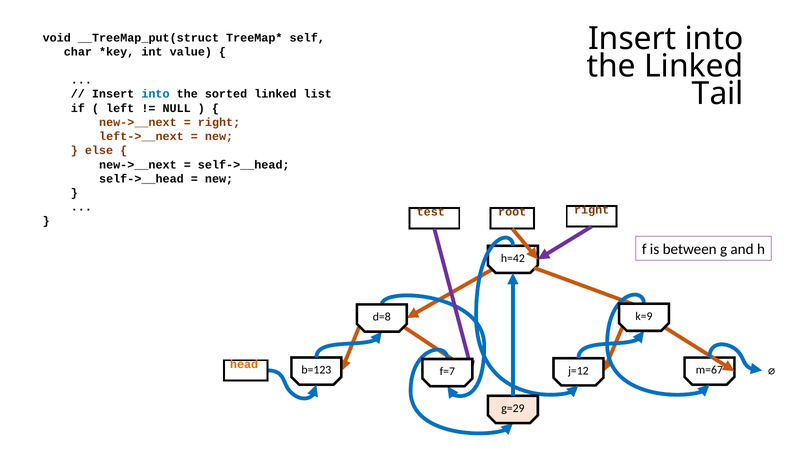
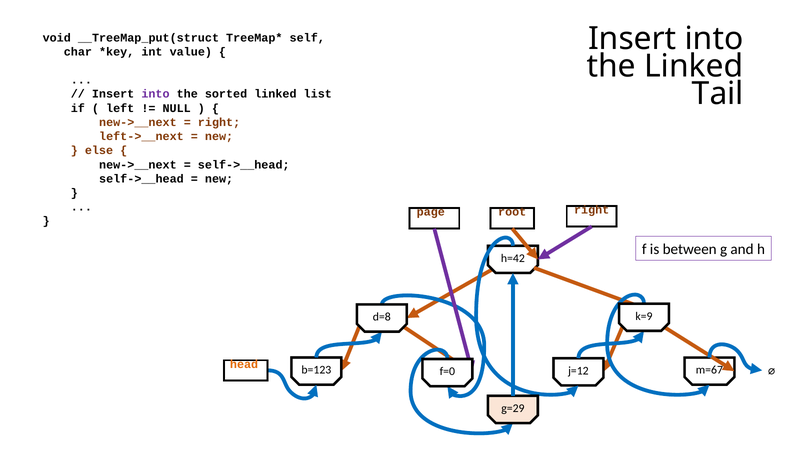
into colour: blue -> purple (155, 94)
test: test -> page (431, 212)
f=7: f=7 -> f=0 (447, 371)
